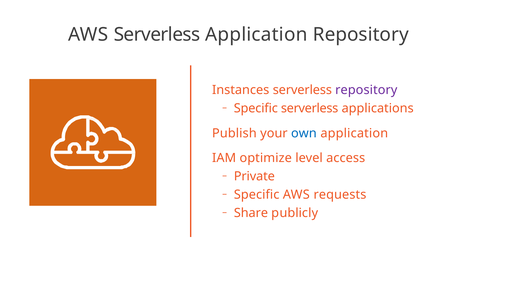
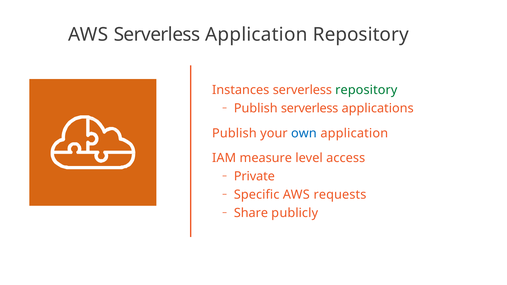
repository colour: purple -> green (366, 90)
Specific: Specific -> Publish (256, 108)
optimize: optimize -> measure (266, 158)
